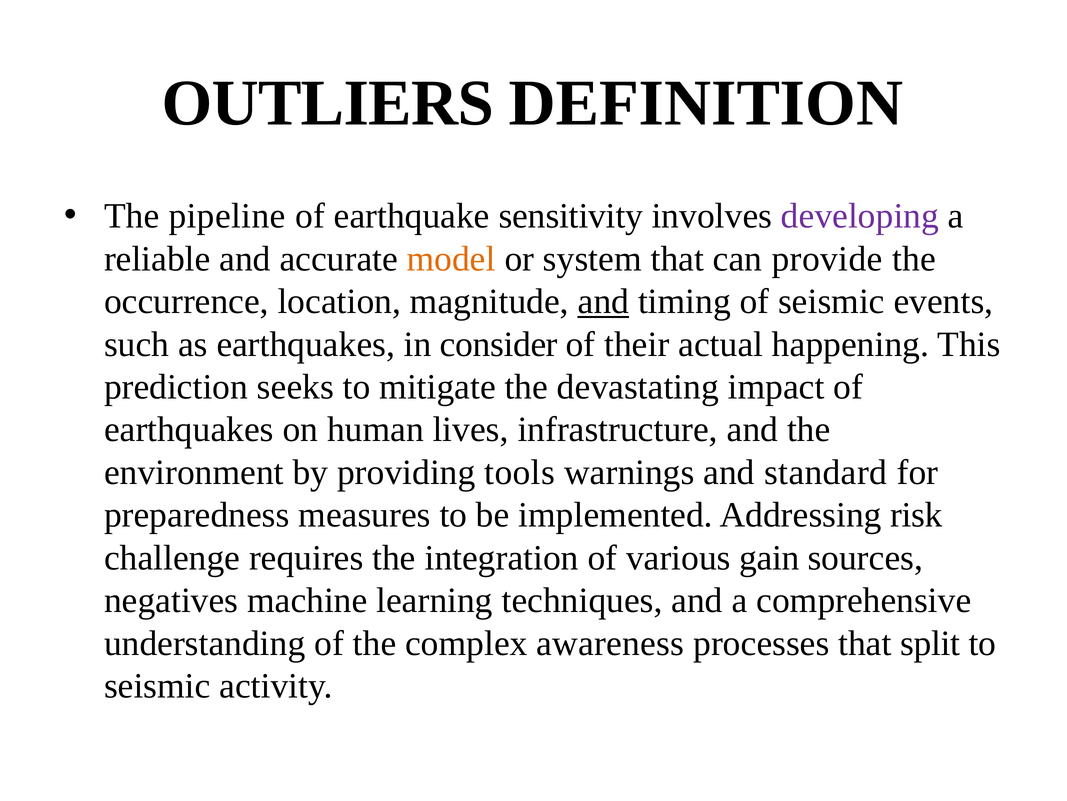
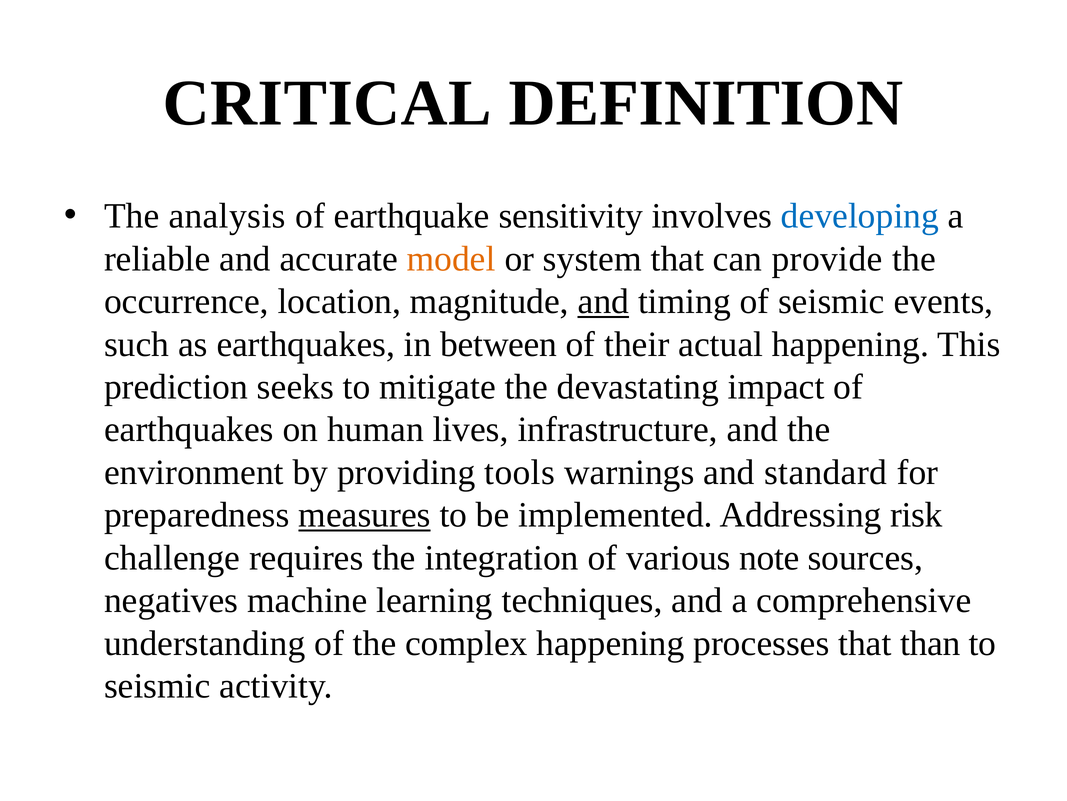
OUTLIERS: OUTLIERS -> CRITICAL (327, 103)
pipeline: pipeline -> analysis (227, 216)
developing colour: purple -> blue (860, 216)
consider: consider -> between (499, 344)
measures underline: none -> present (365, 515)
gain: gain -> note (769, 557)
complex awareness: awareness -> happening (610, 643)
split: split -> than (930, 643)
